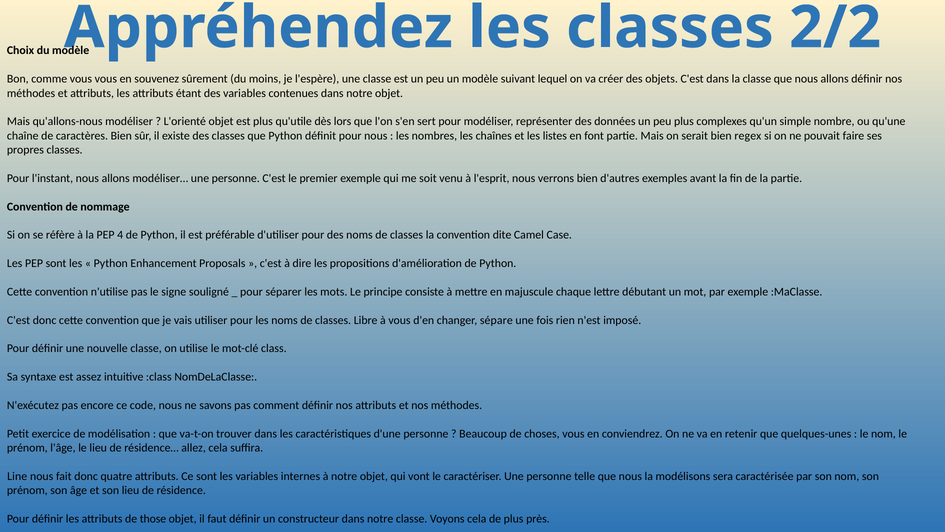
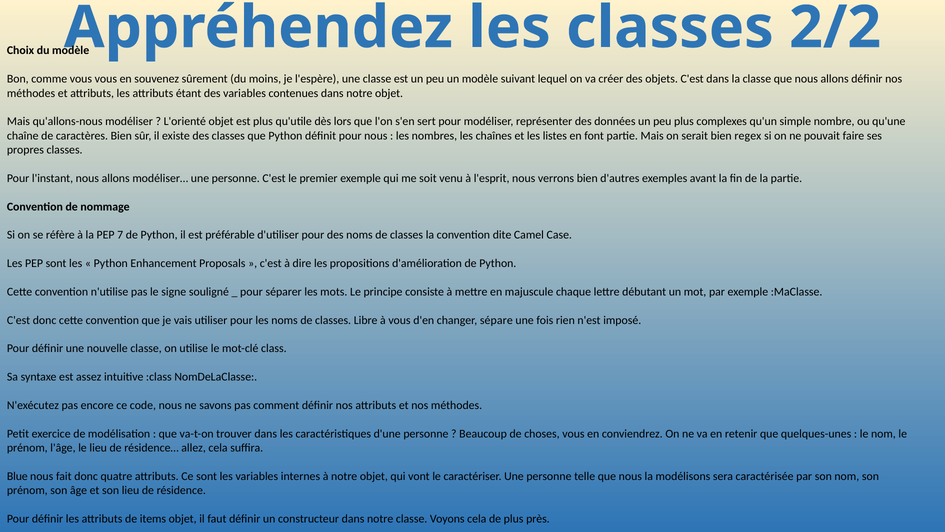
4: 4 -> 7 (120, 235)
Line: Line -> Blue (17, 476)
those: those -> items (153, 518)
